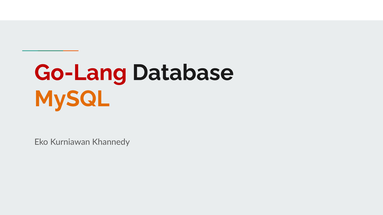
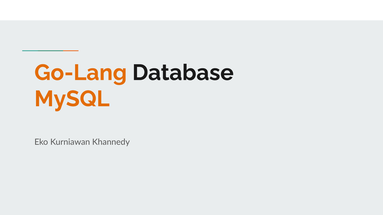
Go-Lang colour: red -> orange (81, 73)
